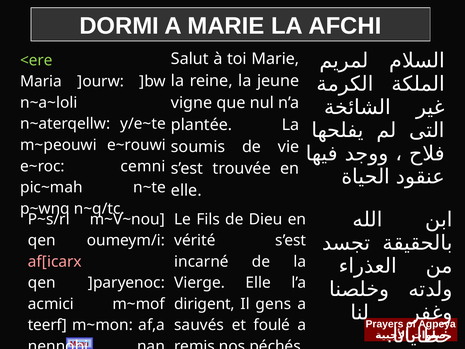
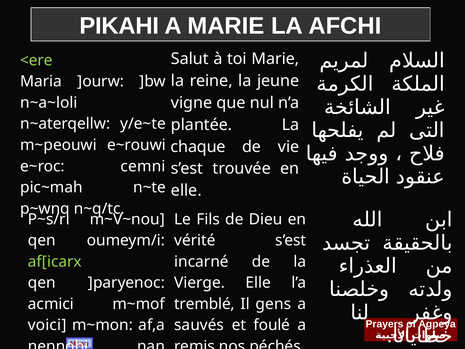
DORMI: DORMI -> PIKAHI (119, 26)
soumis: soumis -> chaque (198, 147)
af[icarx colour: pink -> light green (55, 261)
dirigent: dirigent -> tremblé (205, 304)
teerf: teerf -> voici (47, 325)
